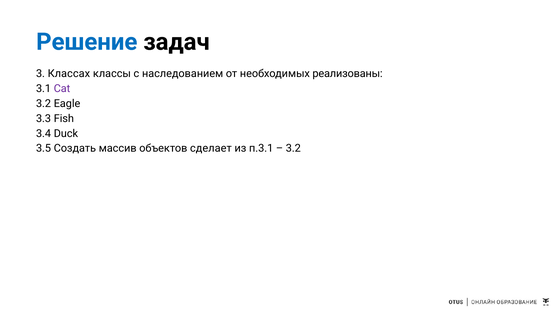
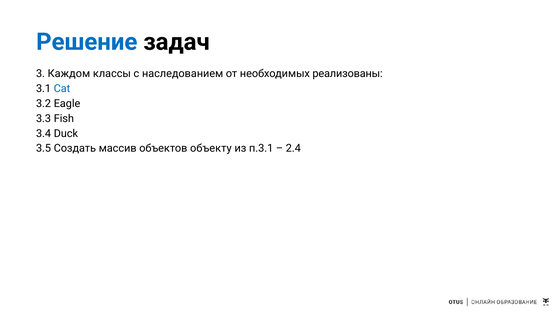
Классах: Классах -> Каждом (69, 74)
Cat colour: purple -> blue (62, 89)
сделает: сделает -> объекту (211, 148)
3.2: 3.2 -> 2.4 (293, 148)
